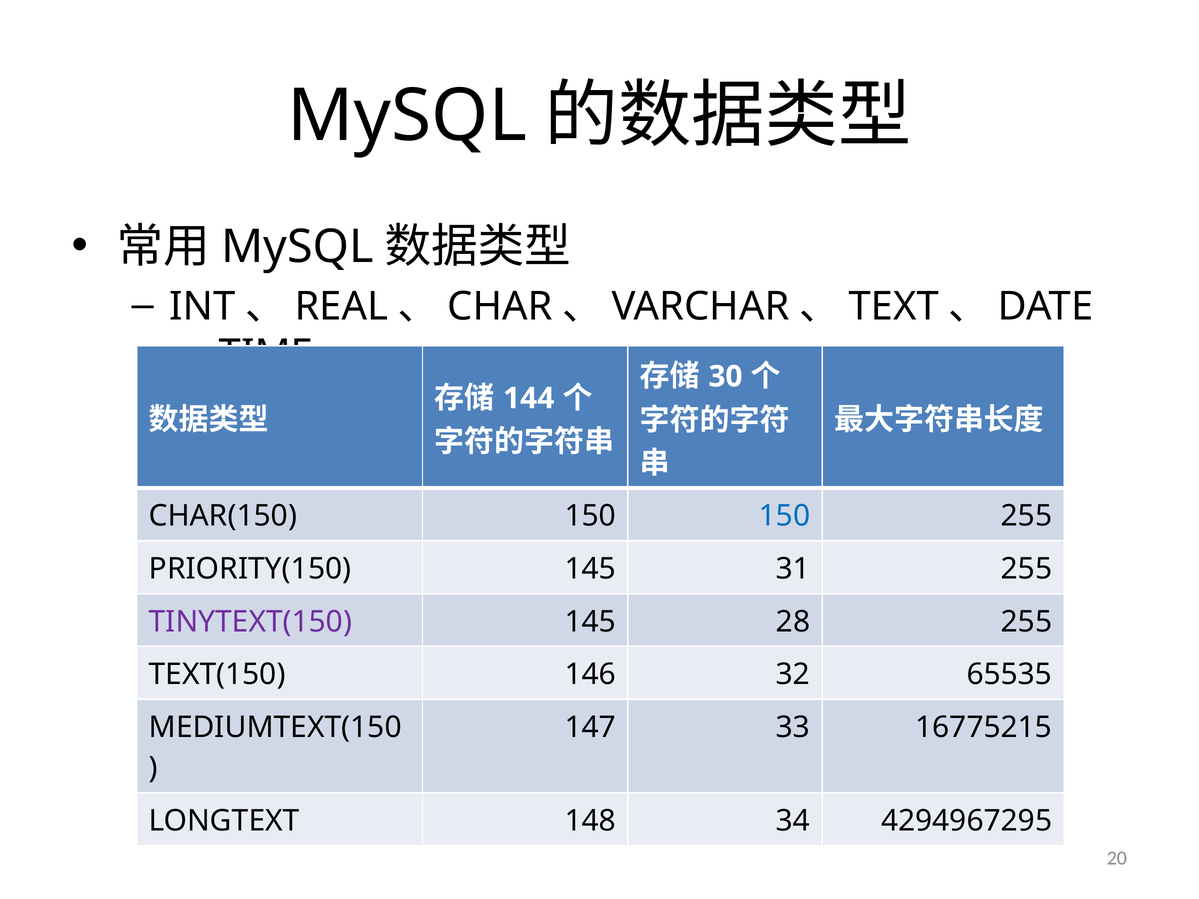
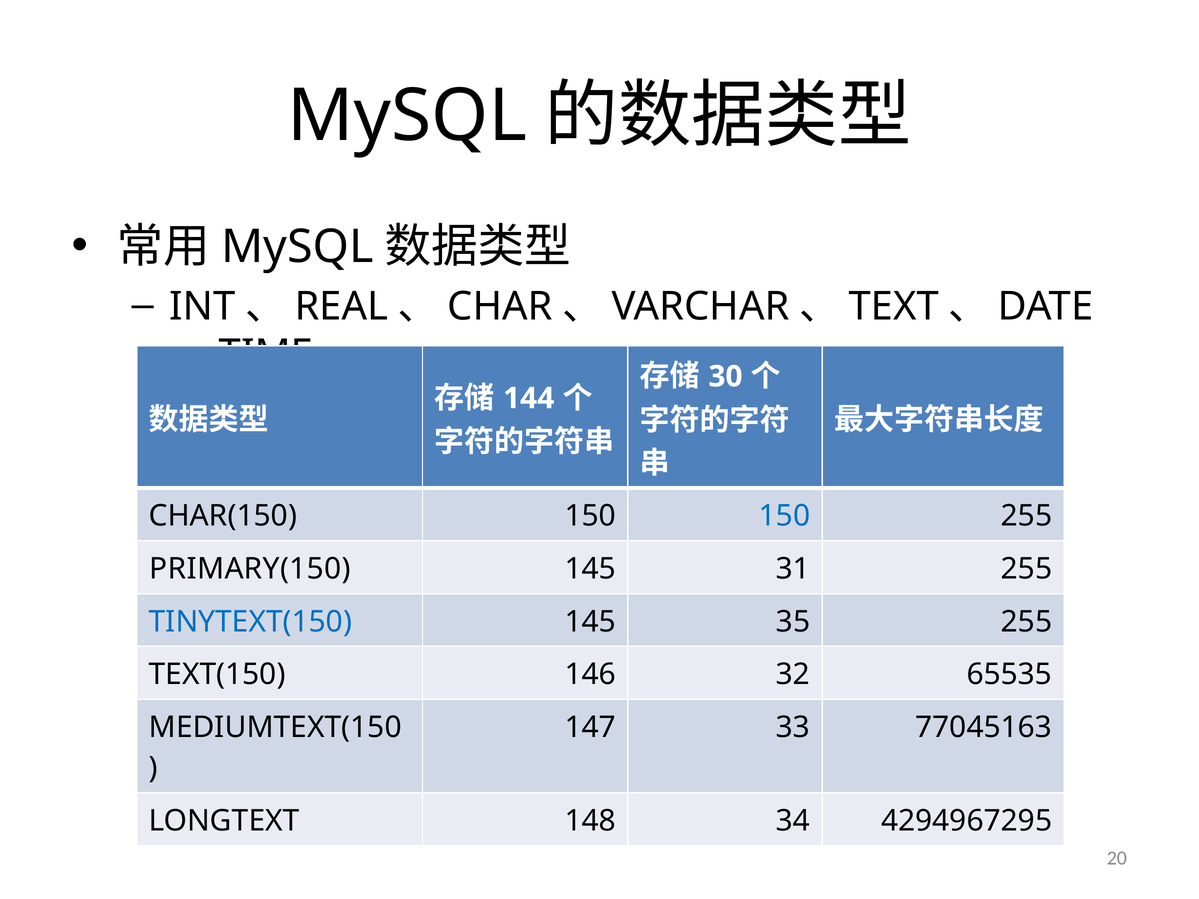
PRIORITY(150: PRIORITY(150 -> PRIMARY(150 (250, 569)
TINYTEXT(150 colour: purple -> blue (250, 622)
28: 28 -> 35 (793, 622)
16775215: 16775215 -> 77045163 (984, 727)
